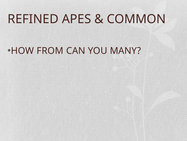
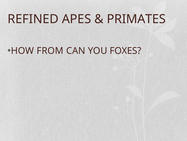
COMMON: COMMON -> PRIMATES (136, 19)
MANY: MANY -> FOXES (125, 51)
